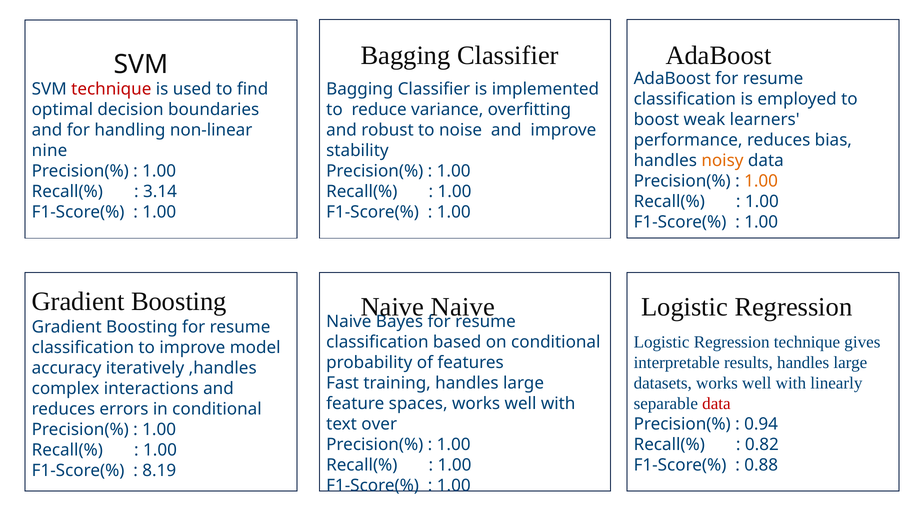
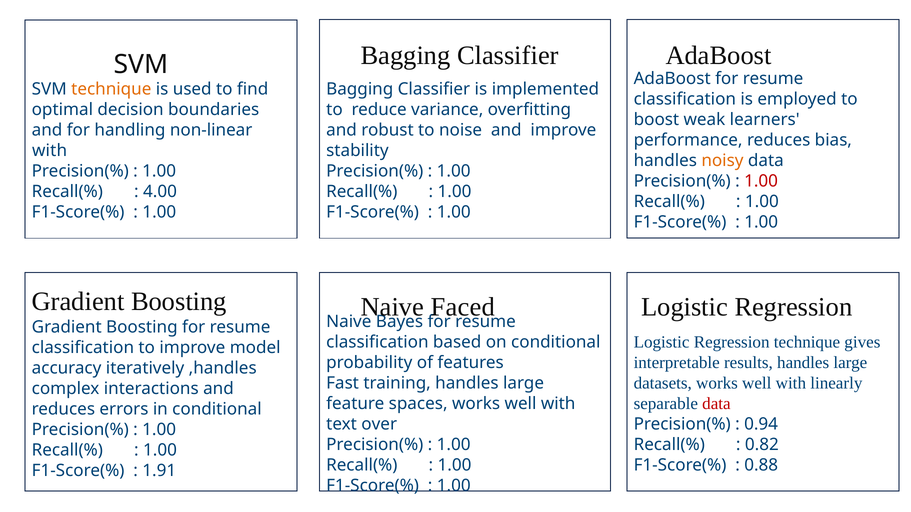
technique colour: red -> orange (111, 89)
nine: nine -> with (50, 151)
1.00 colour: orange -> red (761, 181)
3.14: 3.14 -> 4.00 (160, 192)
Naive Naive: Naive -> Faced (463, 307)
8.19: 8.19 -> 1.91 (159, 471)
